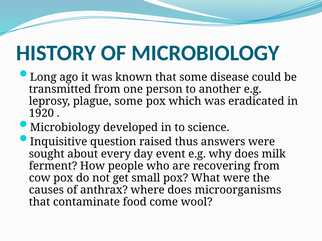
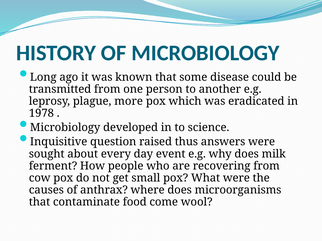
plague some: some -> more (129, 101)
1920: 1920 -> 1978 (41, 113)
